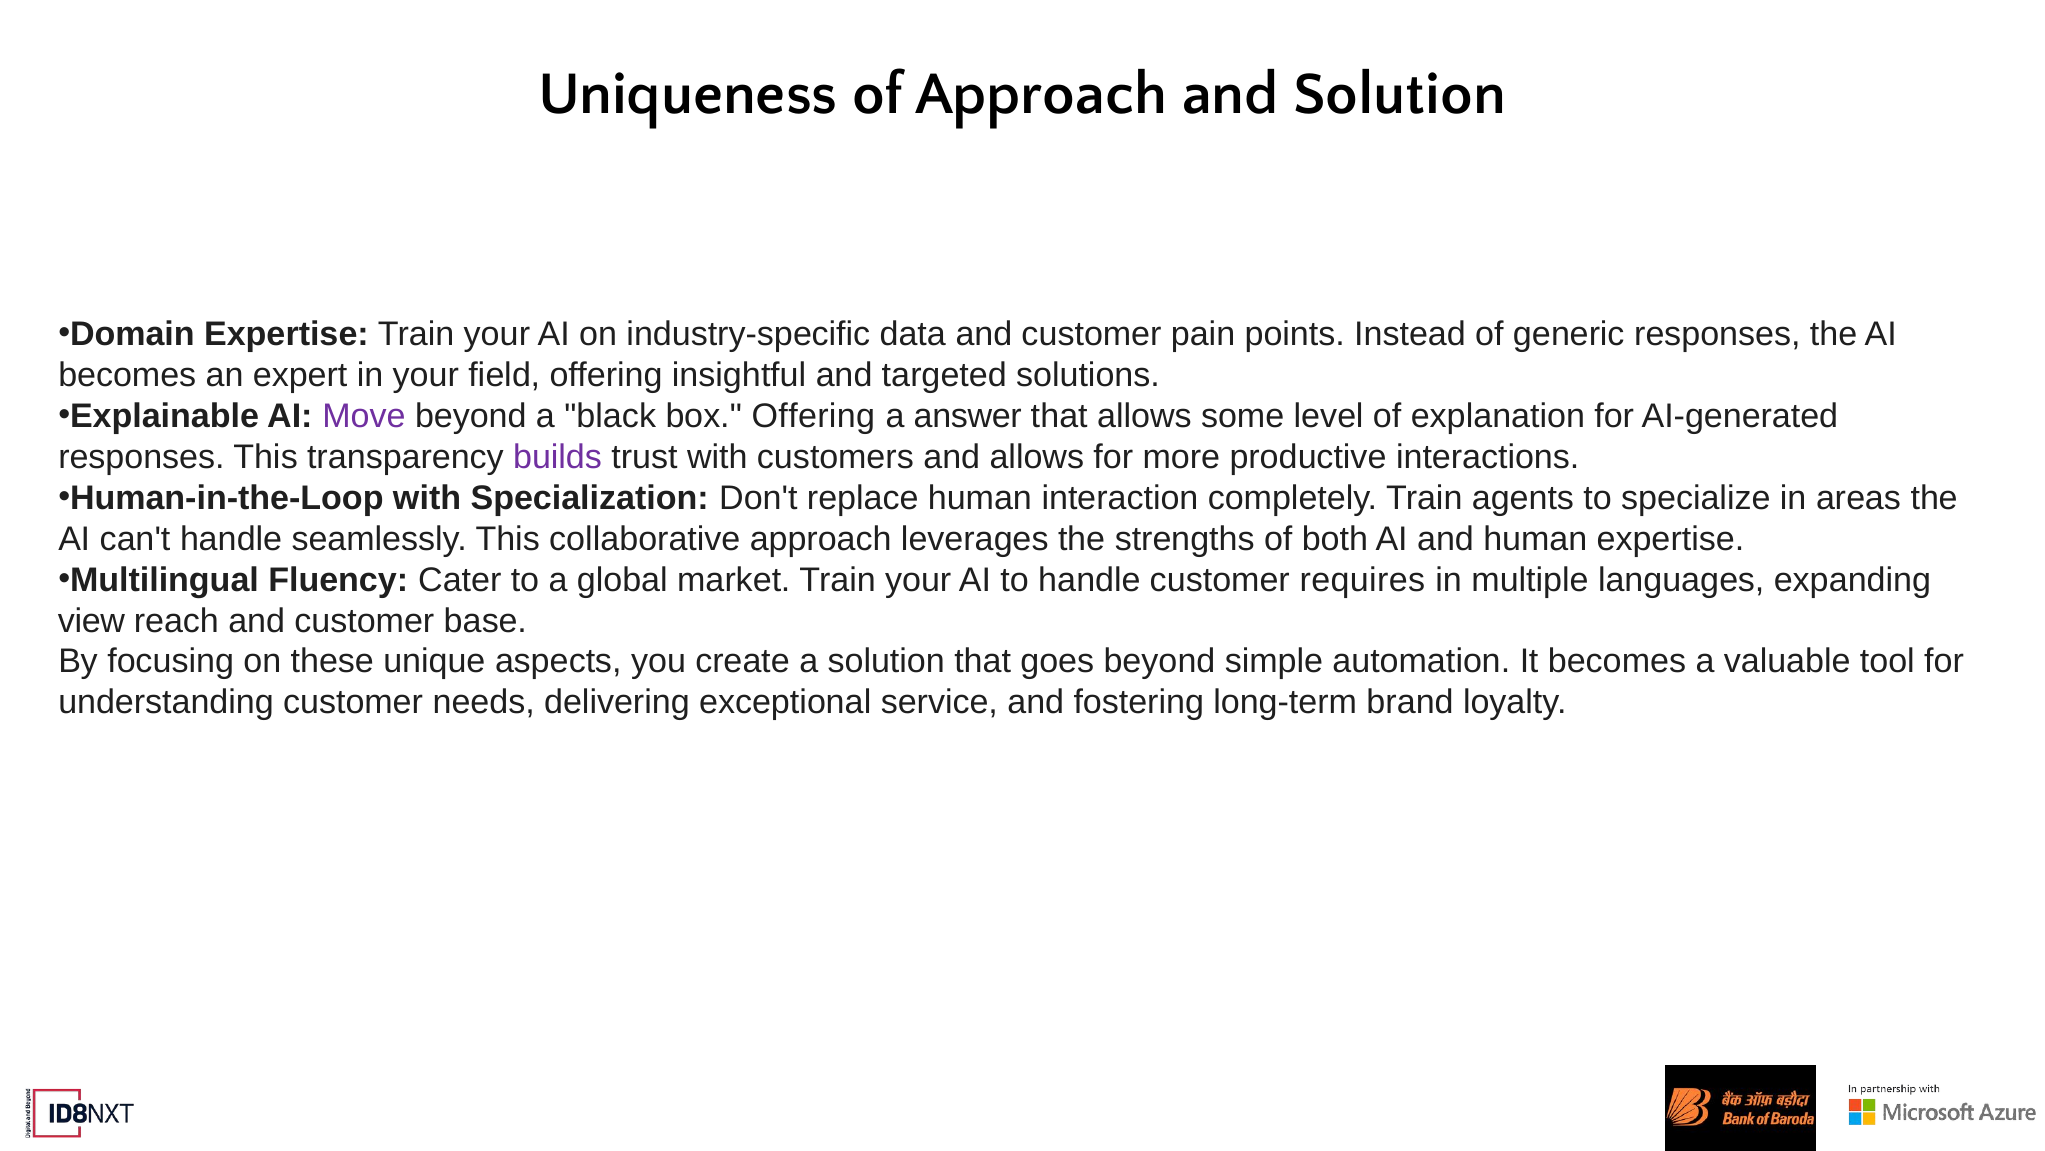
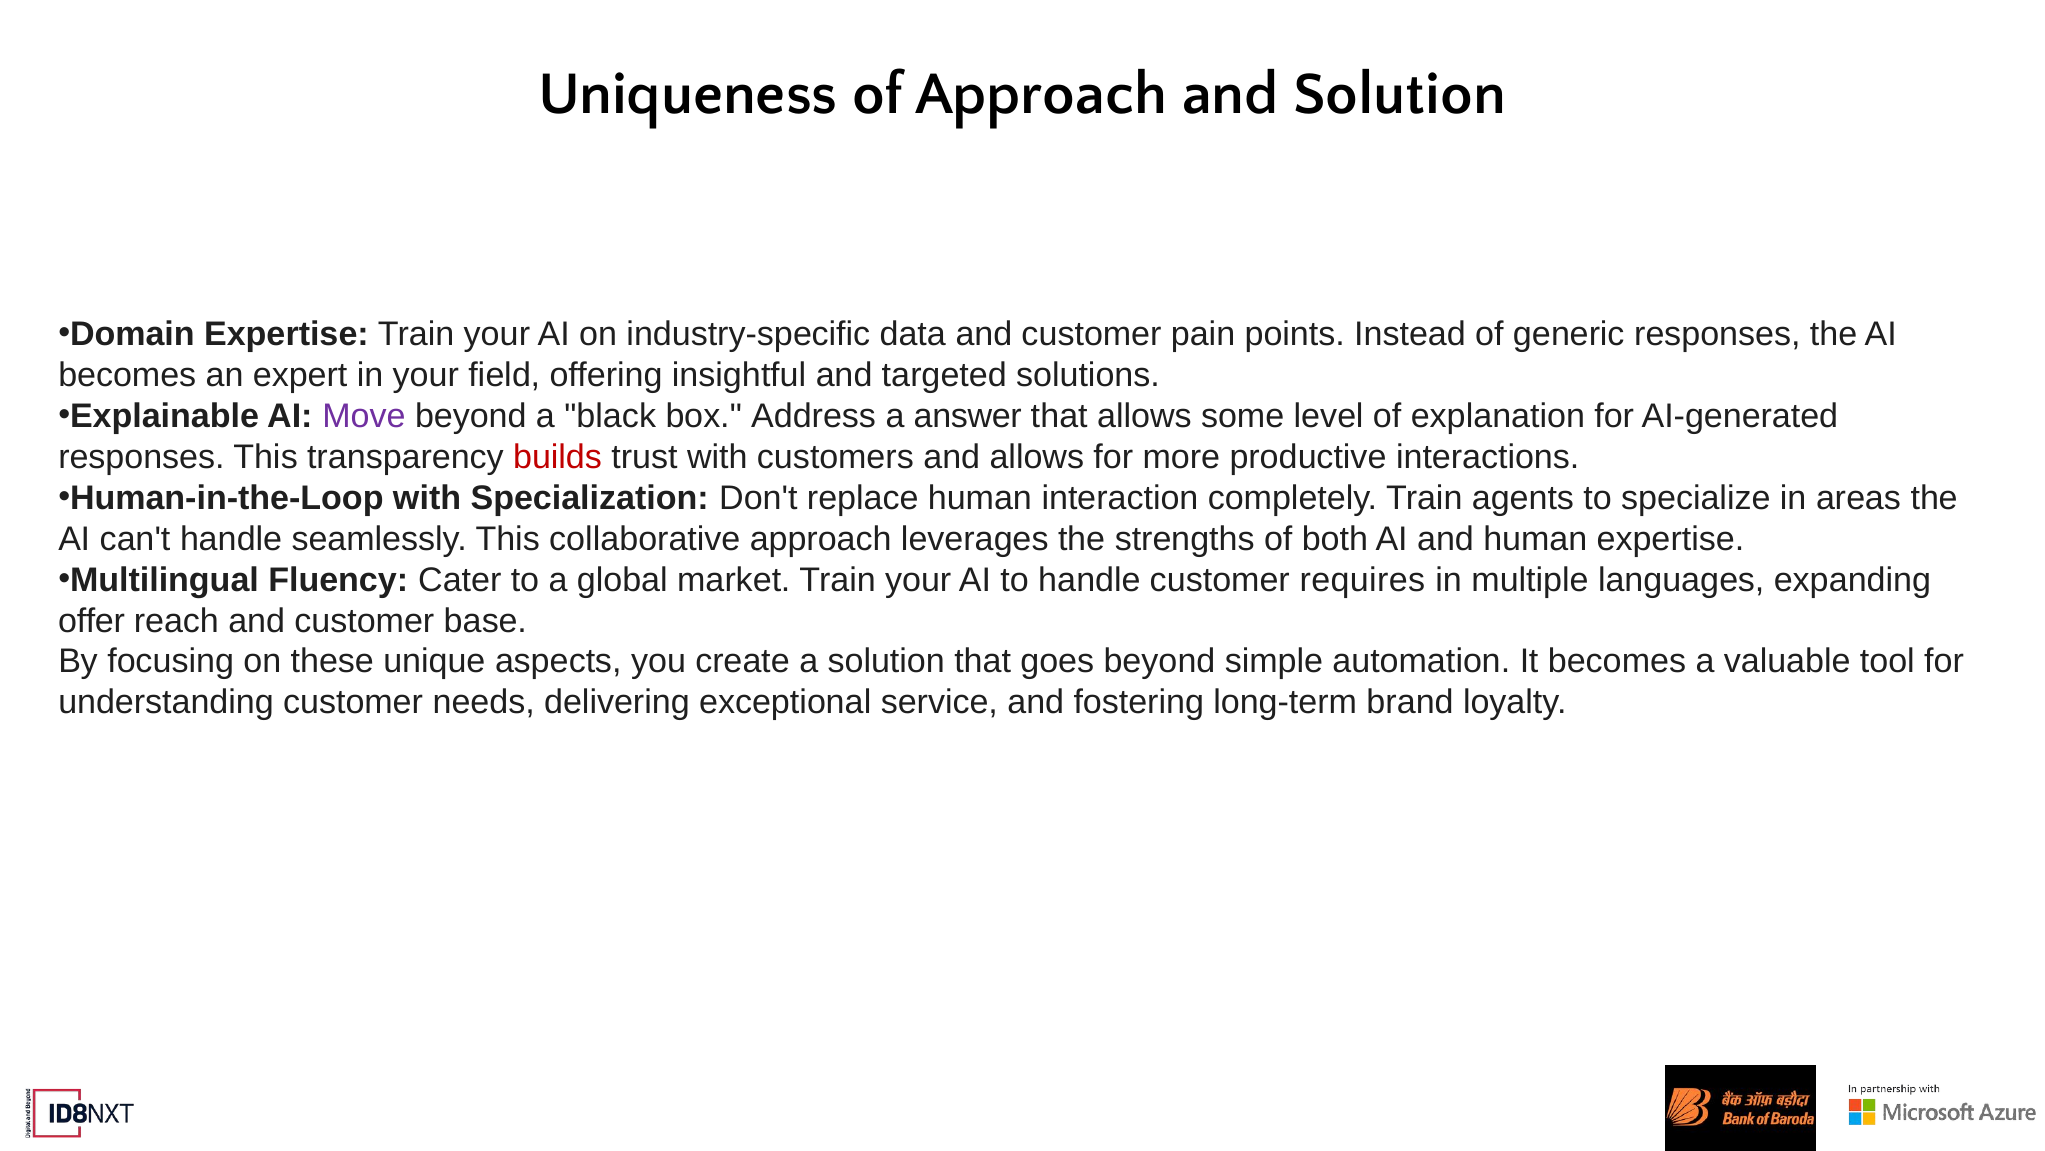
box Offering: Offering -> Address (814, 416)
builds colour: purple -> red (558, 457)
view: view -> offer (92, 620)
